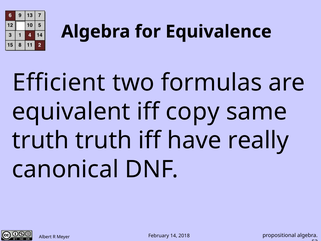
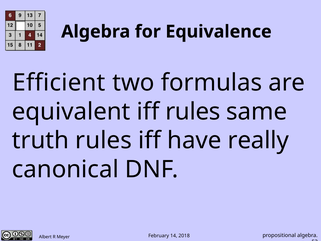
iff copy: copy -> rules (193, 111)
truth truth: truth -> rules (104, 140)
